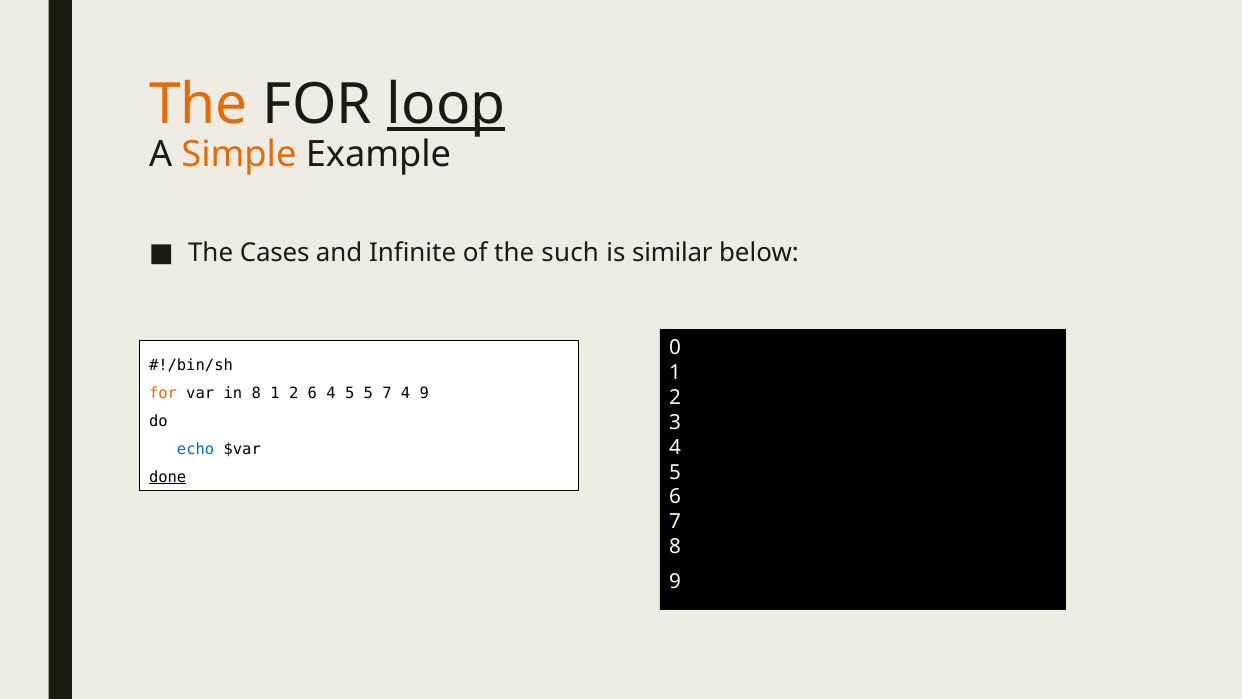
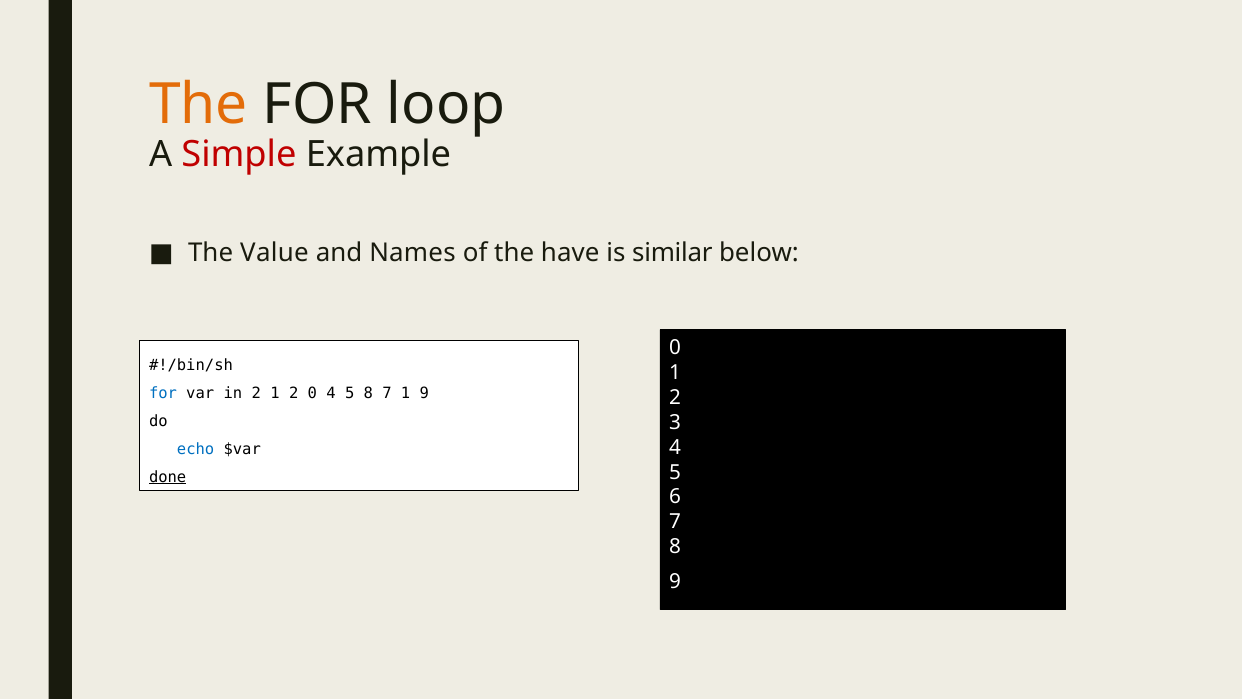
loop underline: present -> none (446, 104)
Simple colour: orange -> red (239, 154)
Cases: Cases -> Value (274, 252)
Infinite: Infinite -> Names (412, 252)
such: such -> have (570, 252)
for colour: orange -> blue (163, 393)
in 8: 8 -> 2 (256, 393)
2 6: 6 -> 0 (312, 393)
5 5: 5 -> 8 (368, 393)
7 4: 4 -> 1 (406, 393)
